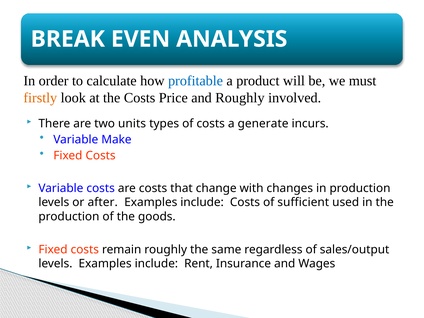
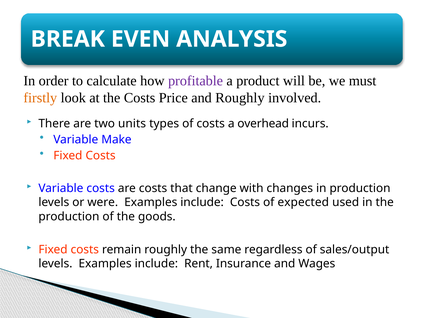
profitable colour: blue -> purple (196, 81)
generate: generate -> overhead (263, 124)
after: after -> were (103, 202)
sufficient: sufficient -> expected (303, 202)
